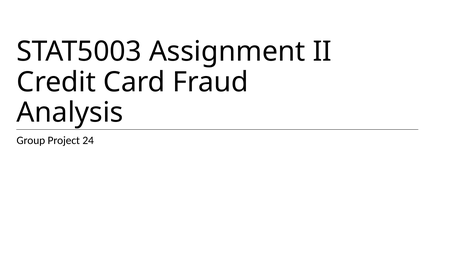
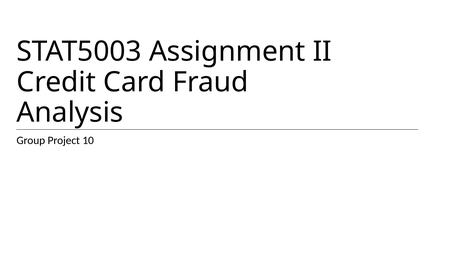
24: 24 -> 10 (88, 141)
